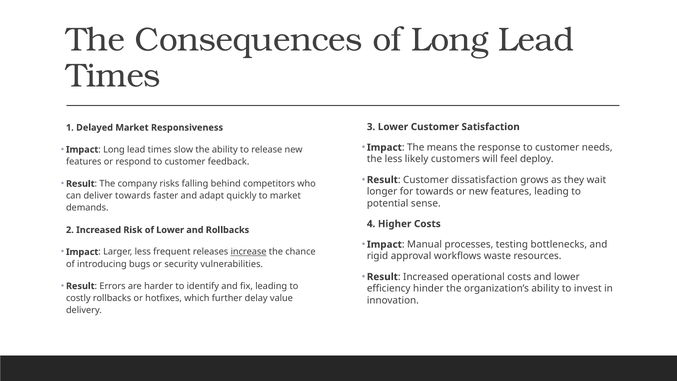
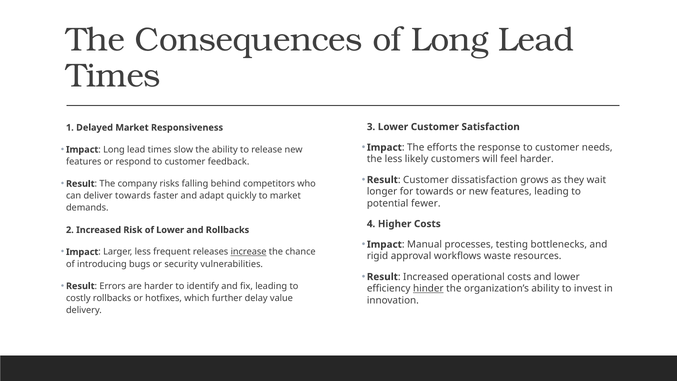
means: means -> efforts (442, 147)
feel deploy: deploy -> harder (537, 159)
sense: sense -> fewer (426, 203)
hinder underline: none -> present (428, 288)
